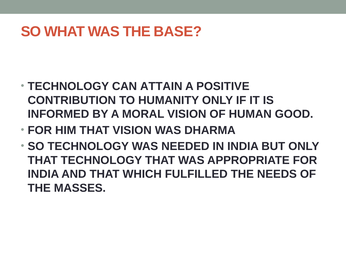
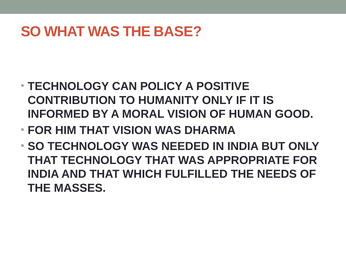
ATTAIN: ATTAIN -> POLICY (161, 86)
